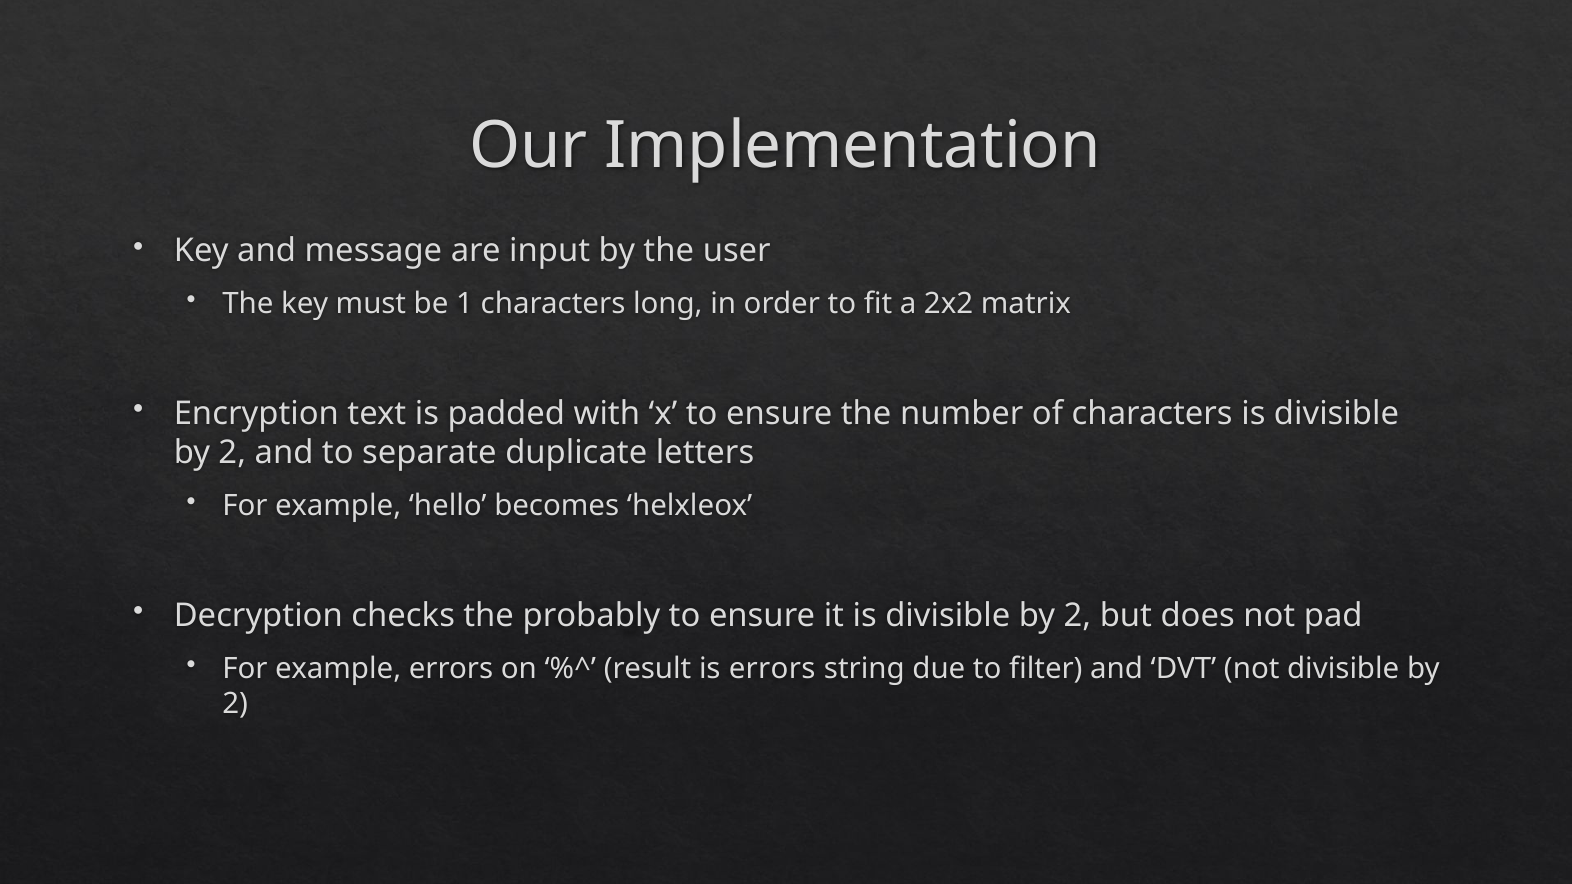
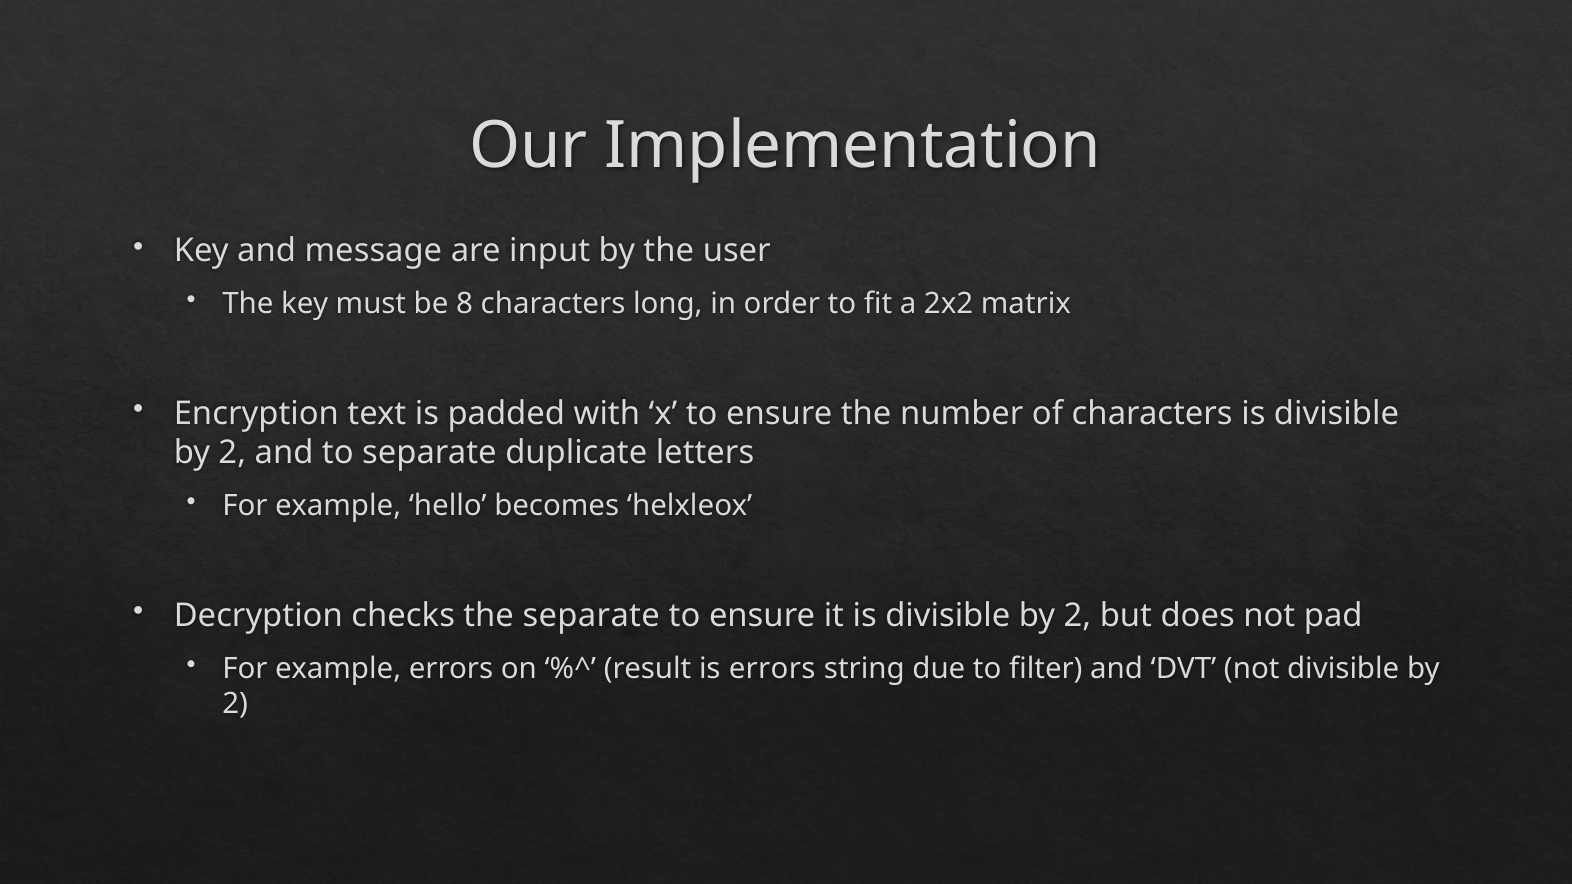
1: 1 -> 8 (465, 304)
the probably: probably -> separate (591, 616)
